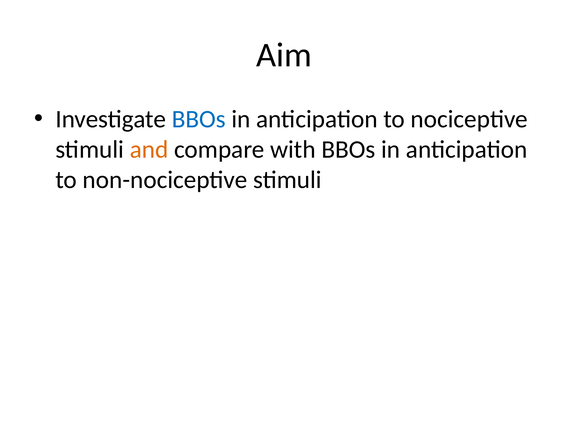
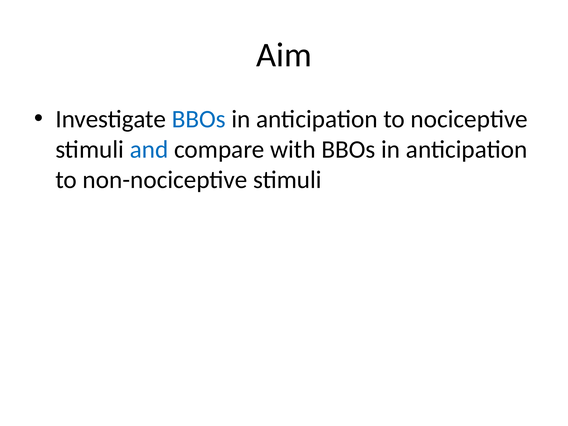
and colour: orange -> blue (149, 149)
